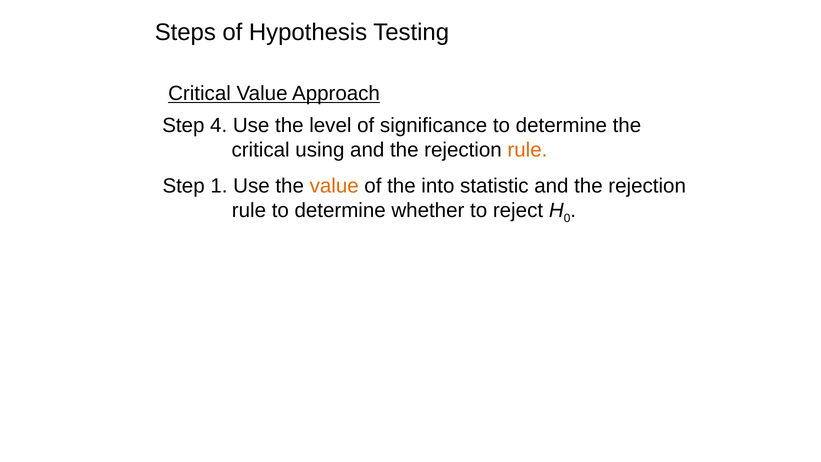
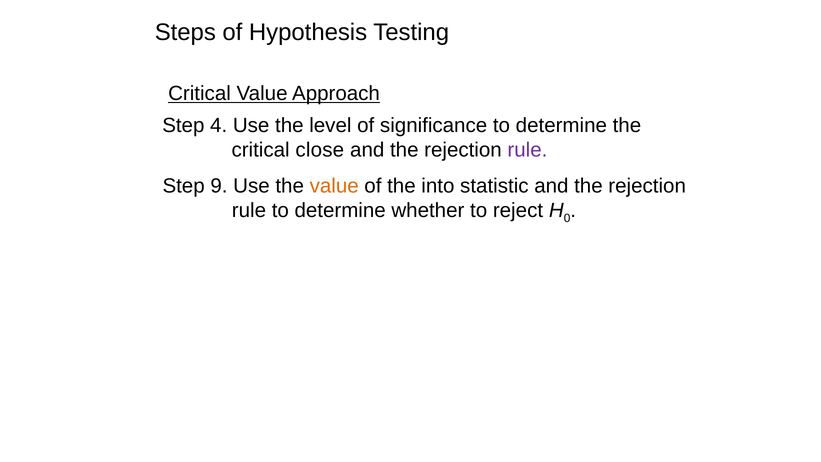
using: using -> close (320, 150)
rule colour: orange -> purple (527, 150)
1: 1 -> 9 (219, 186)
